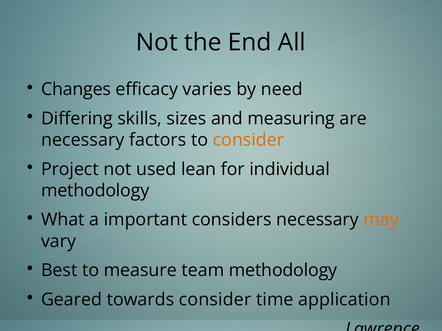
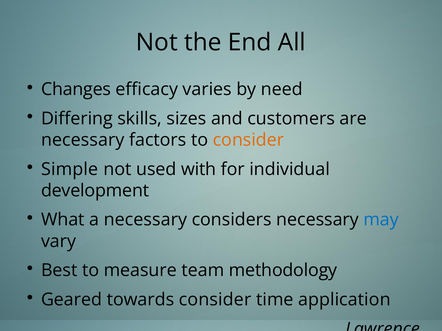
measuring: measuring -> customers (291, 119)
Project: Project -> Simple (70, 169)
lean: lean -> with (199, 169)
methodology: methodology -> development (95, 191)
a important: important -> necessary (145, 220)
may colour: orange -> blue (381, 220)
